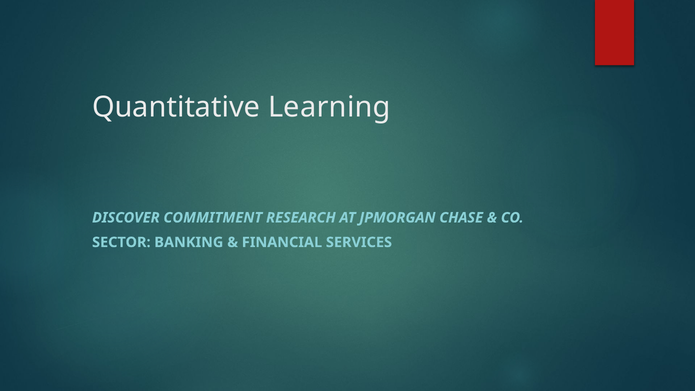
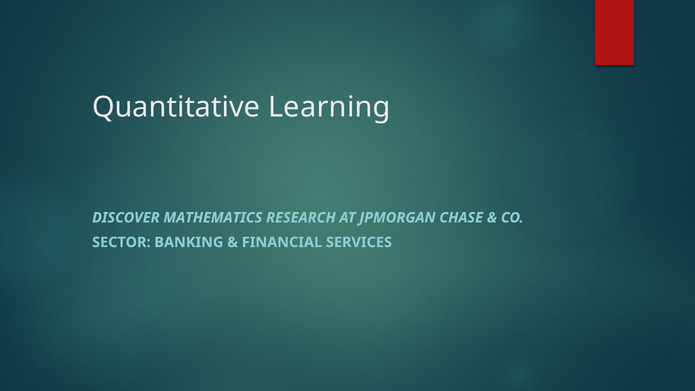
COMMITMENT: COMMITMENT -> MATHEMATICS (213, 218)
